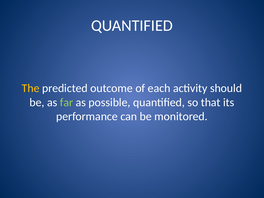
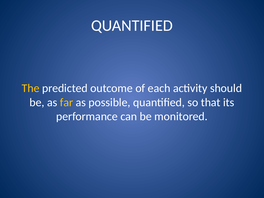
far colour: light green -> yellow (67, 102)
